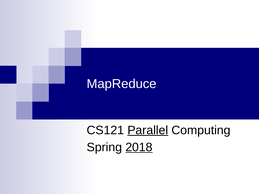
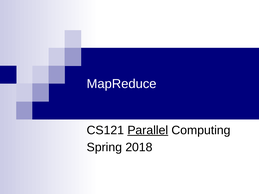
2018 underline: present -> none (139, 147)
